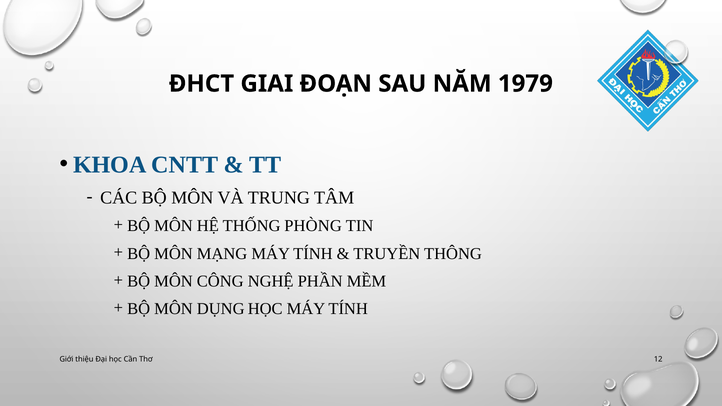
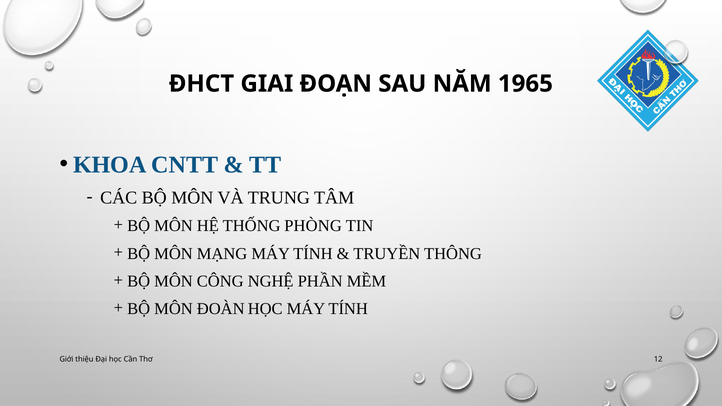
1979: 1979 -> 1965 (525, 84)
DỤNG: DỤNG -> ĐOÀN (221, 309)
